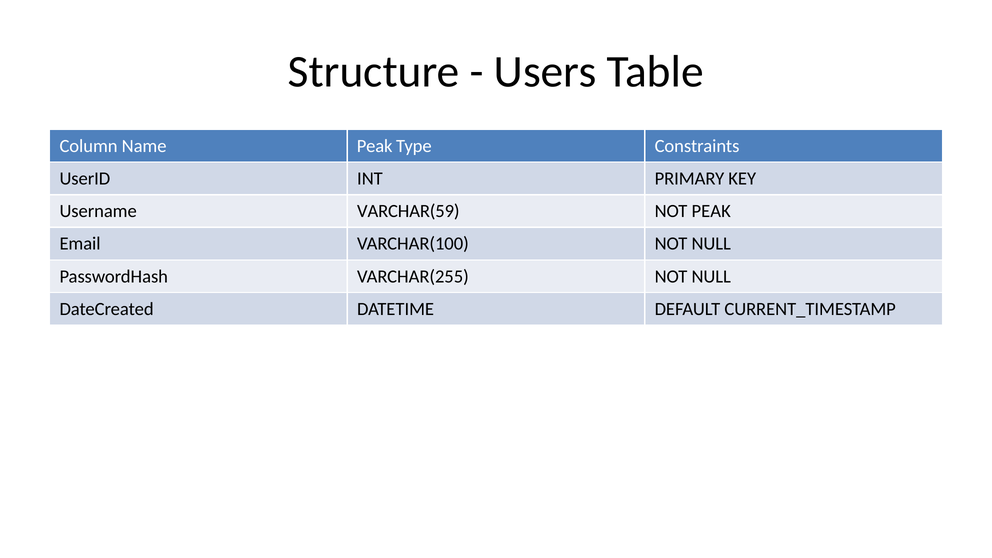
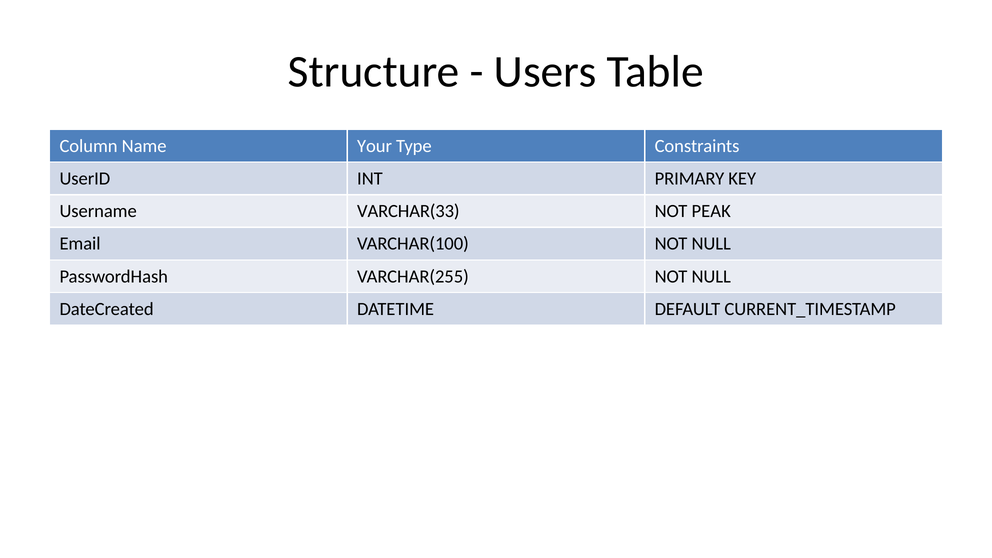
Name Peak: Peak -> Your (375, 146)
VARCHAR(59: VARCHAR(59 -> VARCHAR(33 (408, 211)
